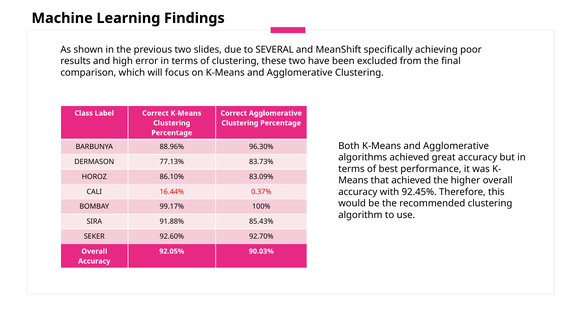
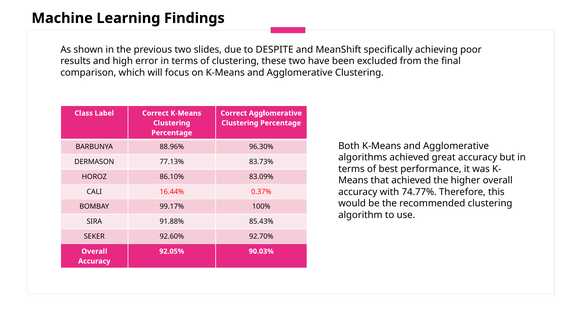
SEVERAL: SEVERAL -> DESPITE (275, 50)
92.45%: 92.45% -> 74.77% (419, 192)
